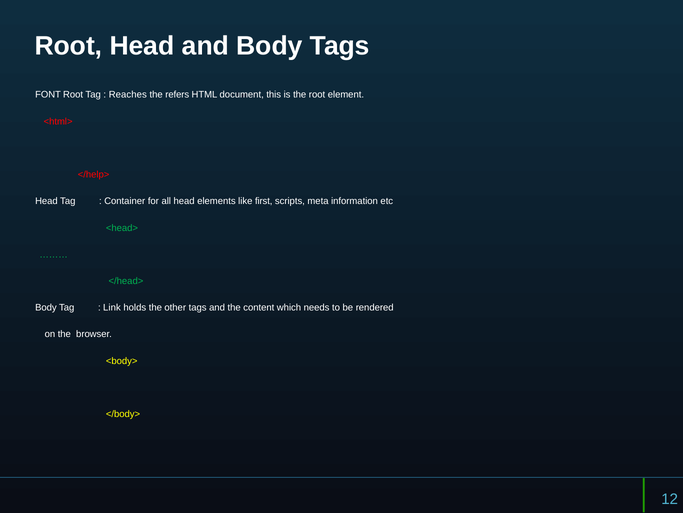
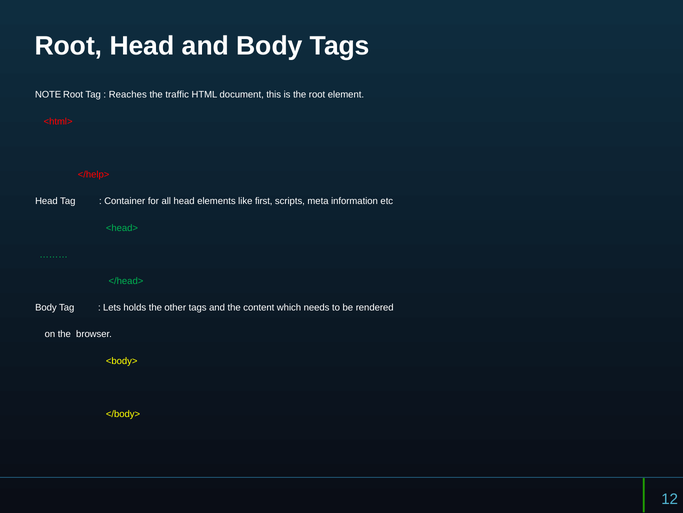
FONT: FONT -> NOTE (48, 95)
refers: refers -> traffic (177, 95)
Link: Link -> Lets (112, 307)
